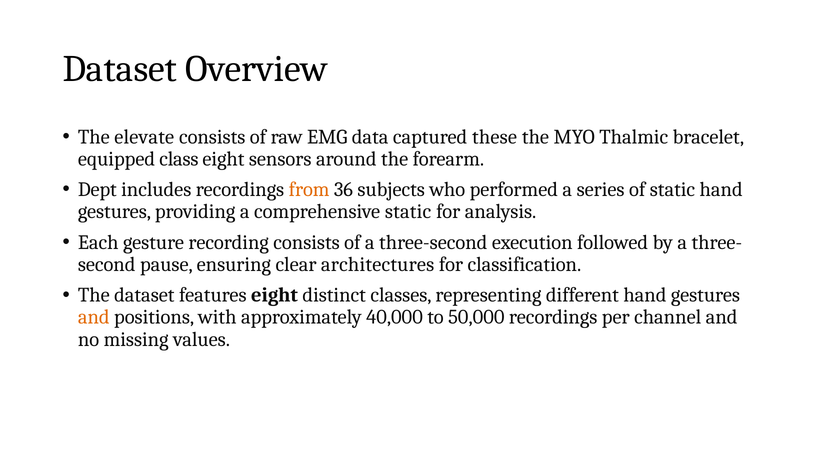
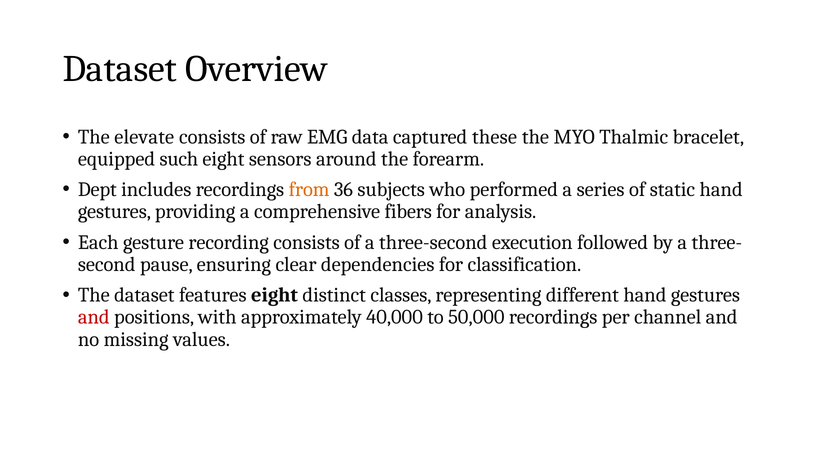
class: class -> such (179, 159)
comprehensive static: static -> fibers (408, 212)
architectures: architectures -> dependencies (378, 265)
and colour: orange -> red (94, 317)
